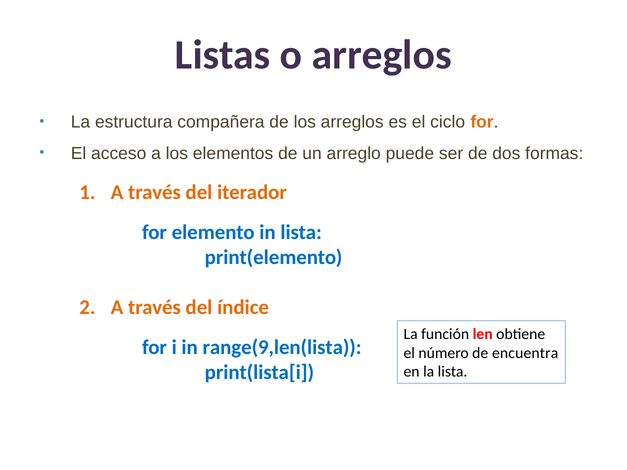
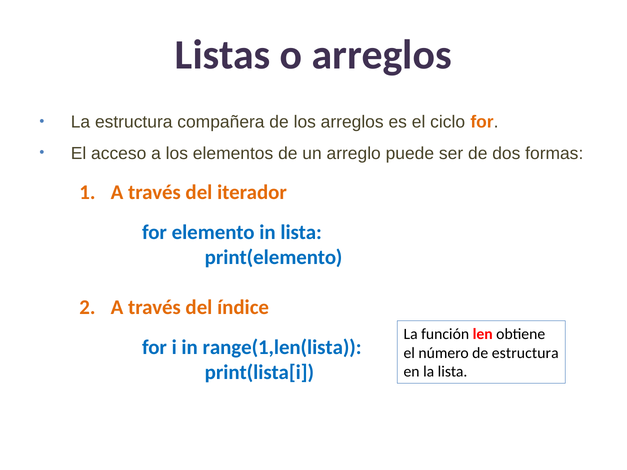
range(9,len(lista: range(9,len(lista -> range(1,len(lista (282, 347)
de encuentra: encuentra -> estructura (525, 353)
